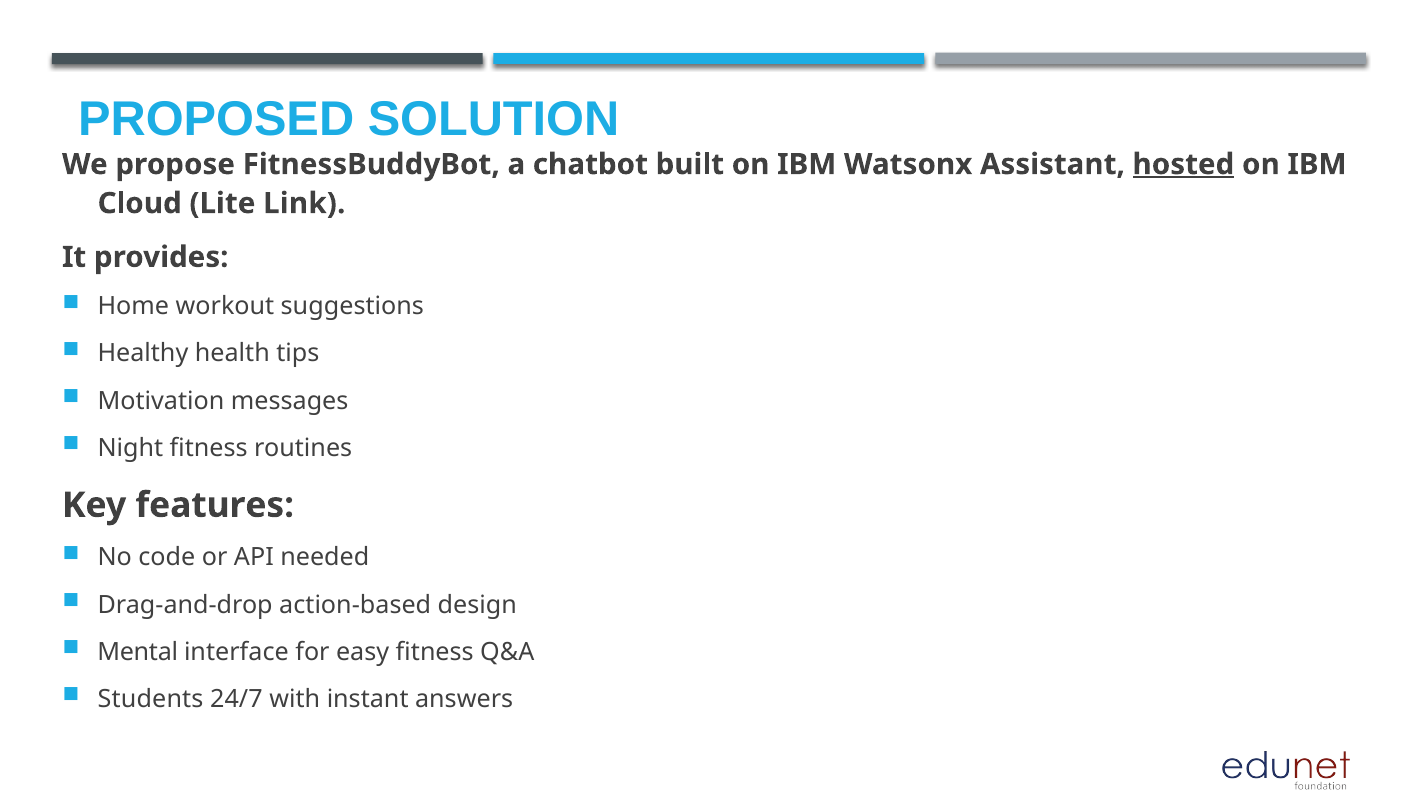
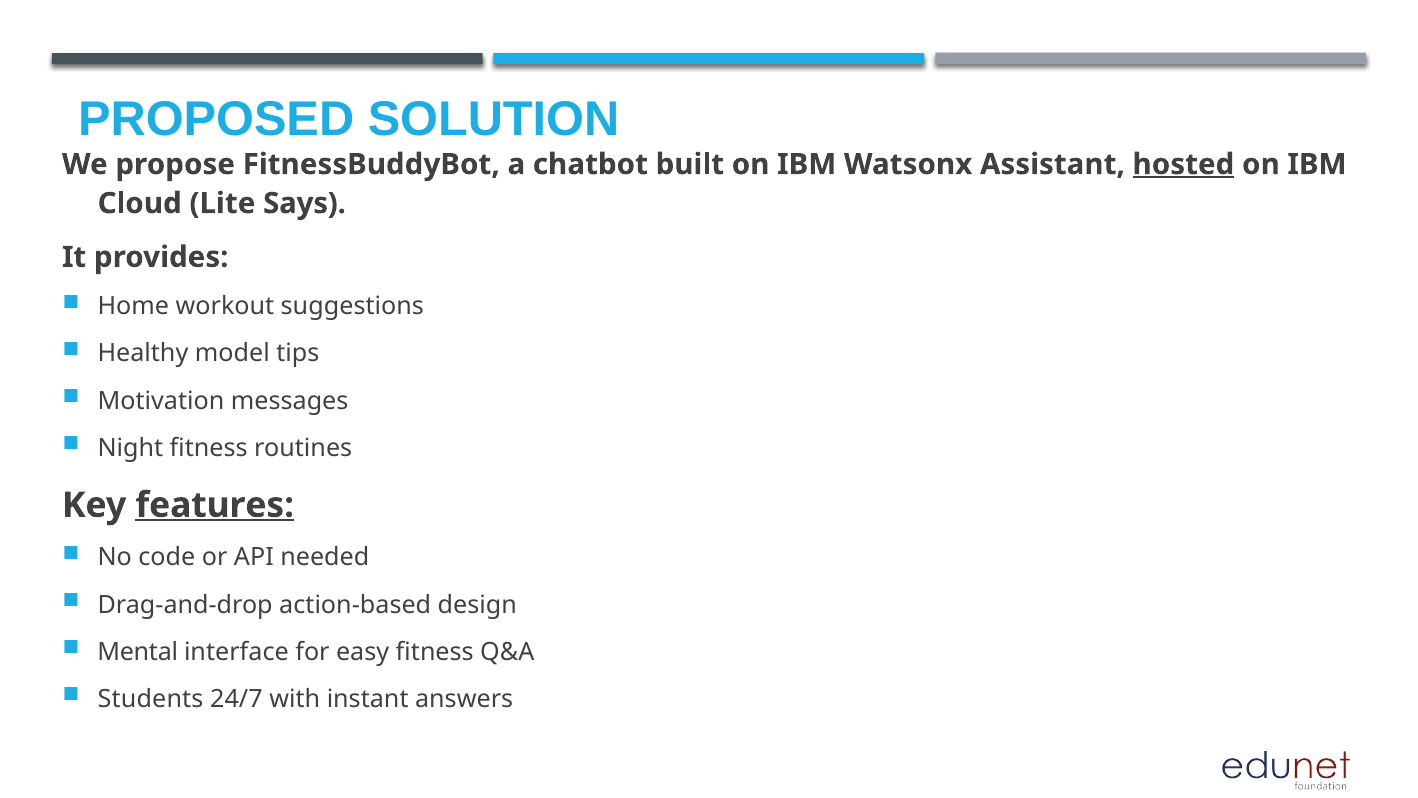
Link: Link -> Says (304, 203)
health: health -> model (232, 354)
features underline: none -> present (215, 505)
